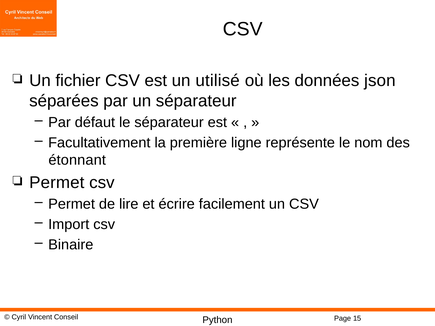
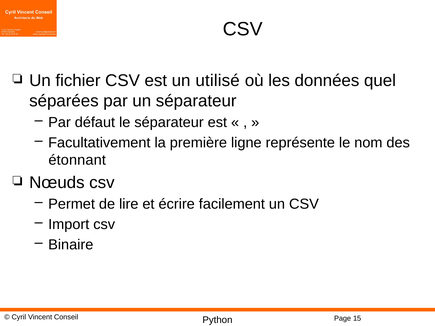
json: json -> quel (380, 81)
Permet: Permet -> Nœuds (57, 183)
